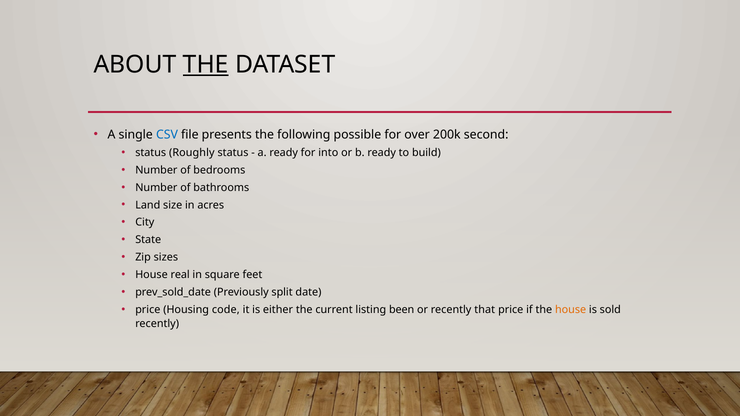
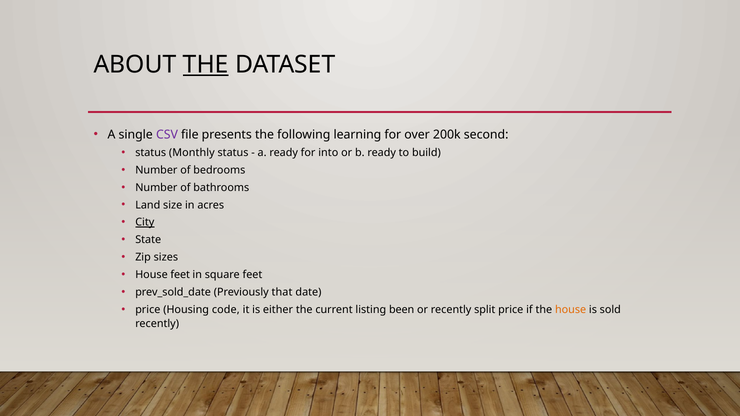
CSV colour: blue -> purple (167, 135)
possible: possible -> learning (357, 135)
Roughly: Roughly -> Monthly (192, 153)
City underline: none -> present (145, 223)
House real: real -> feet (180, 275)
split: split -> that (282, 292)
that: that -> split (485, 310)
